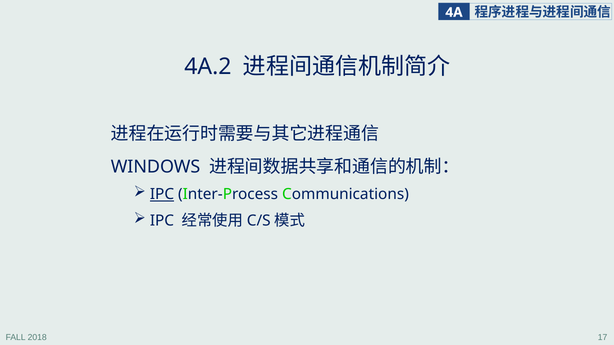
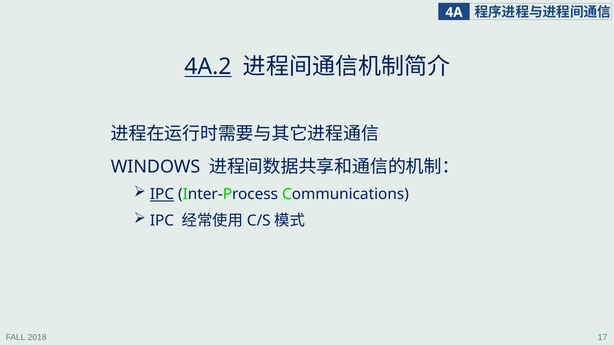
4A.2 underline: none -> present (208, 67)
